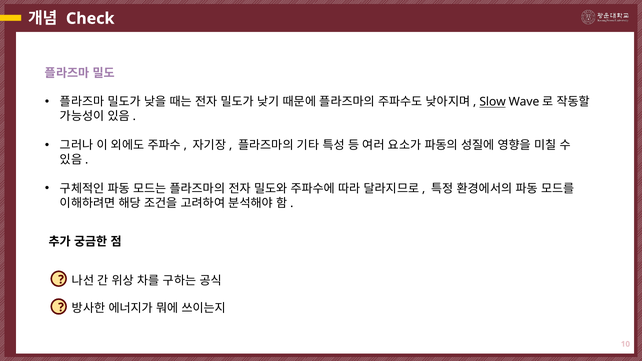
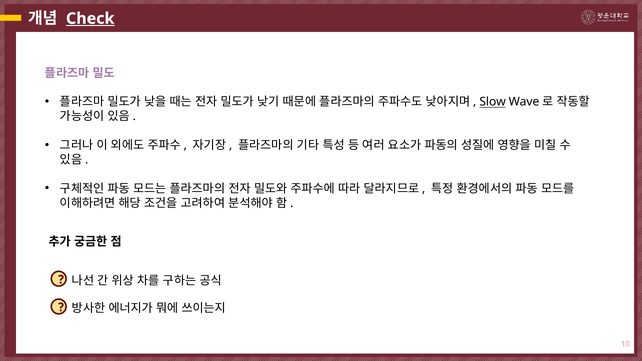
Check underline: none -> present (90, 19)
